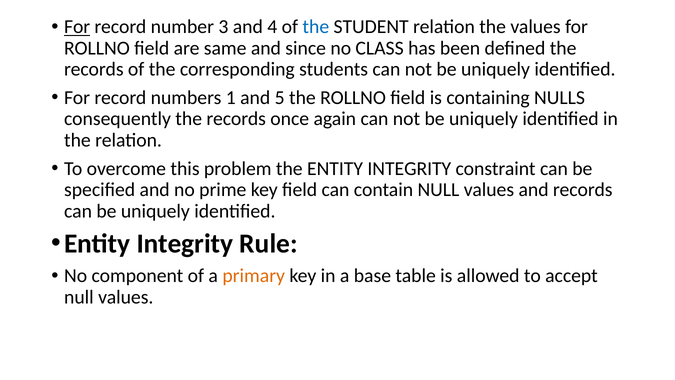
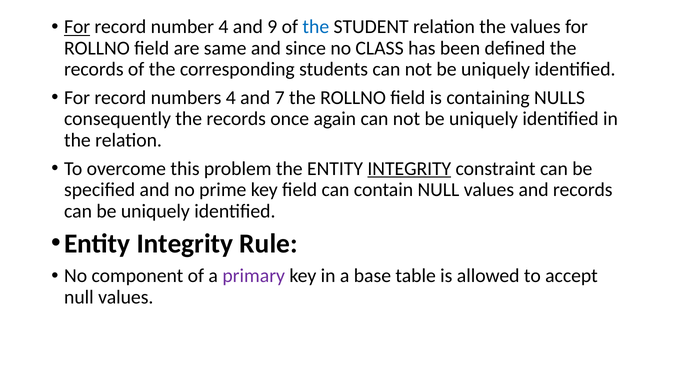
number 3: 3 -> 4 (223, 27)
4: 4 -> 9 (272, 27)
numbers 1: 1 -> 4 (231, 98)
5: 5 -> 7 (280, 98)
INTEGRITY underline: none -> present (409, 168)
primary colour: orange -> purple (254, 276)
